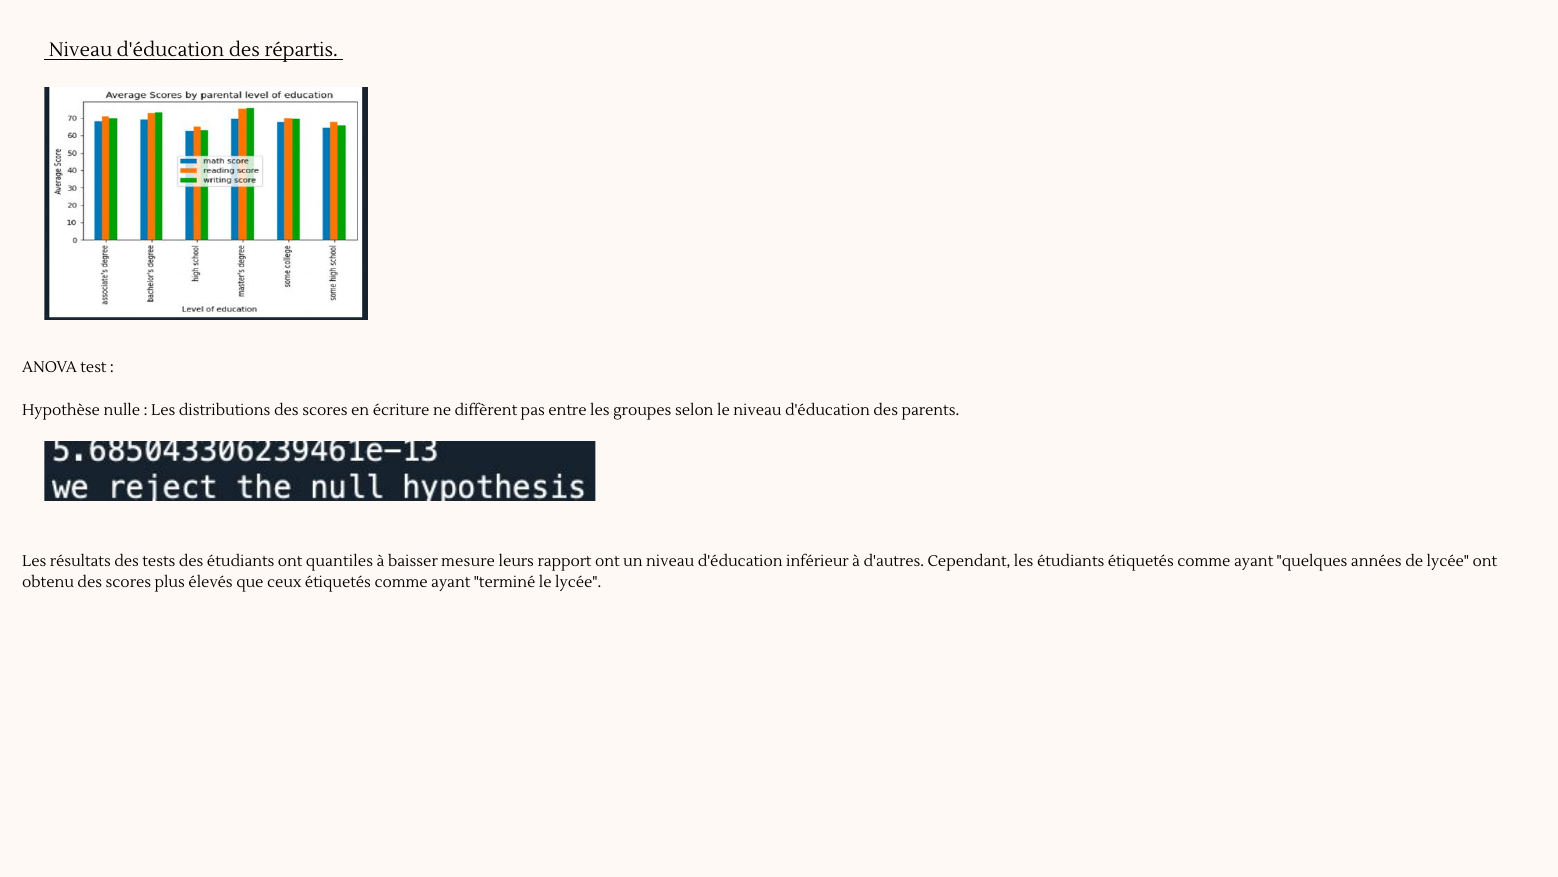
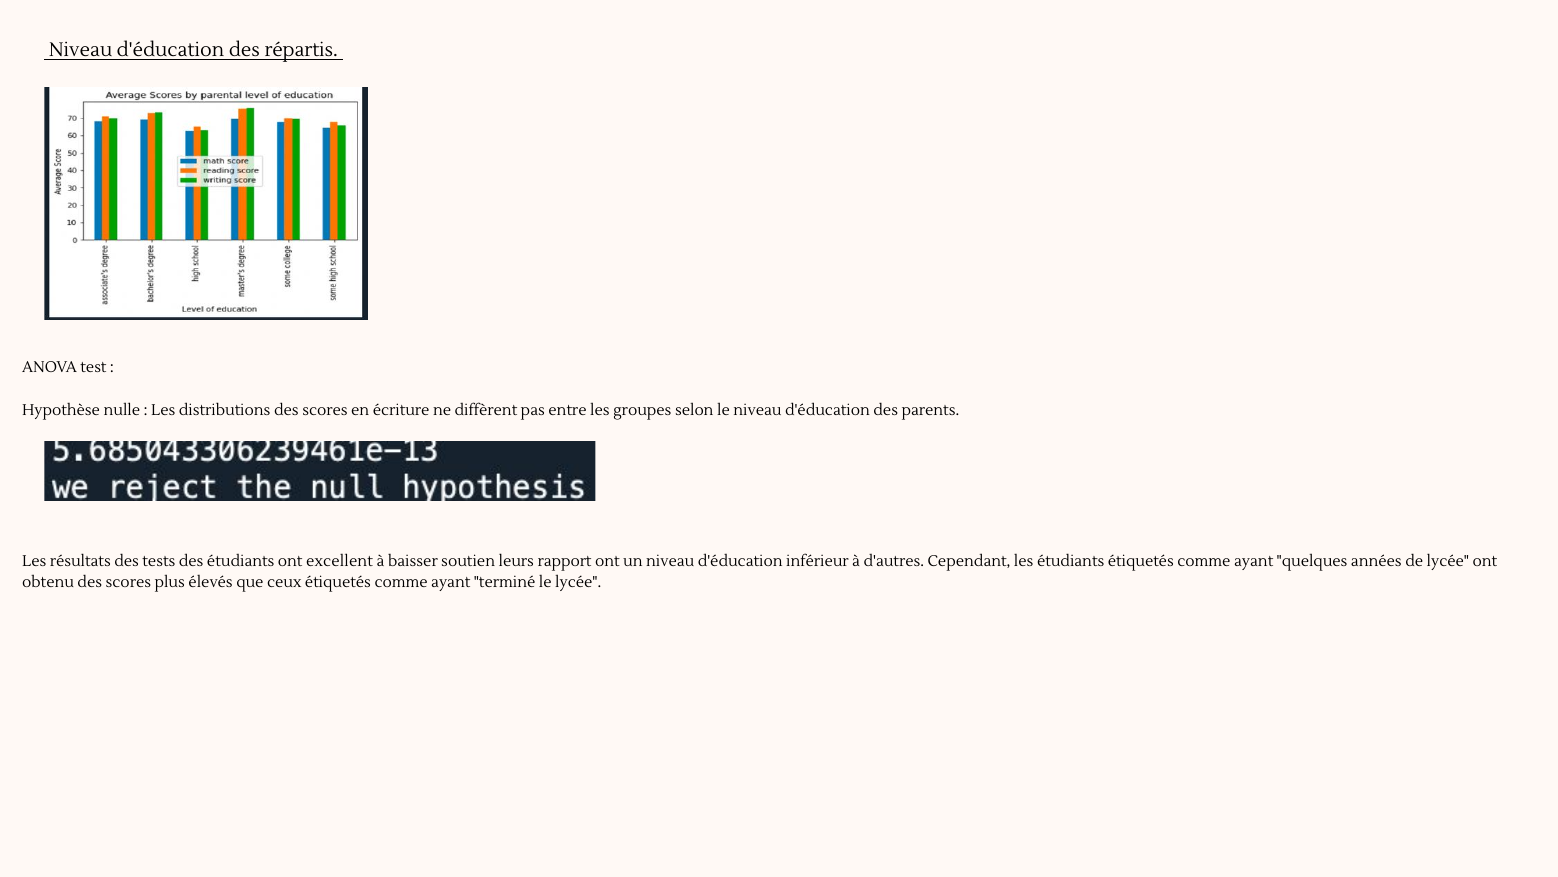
quantiles: quantiles -> excellent (340, 561)
mesure: mesure -> soutien (468, 561)
